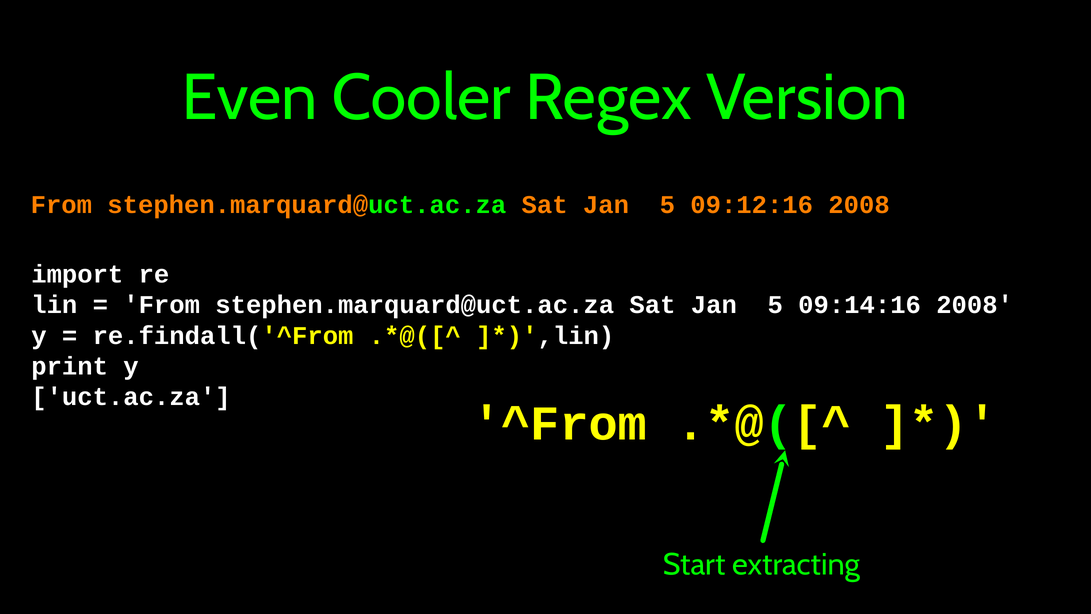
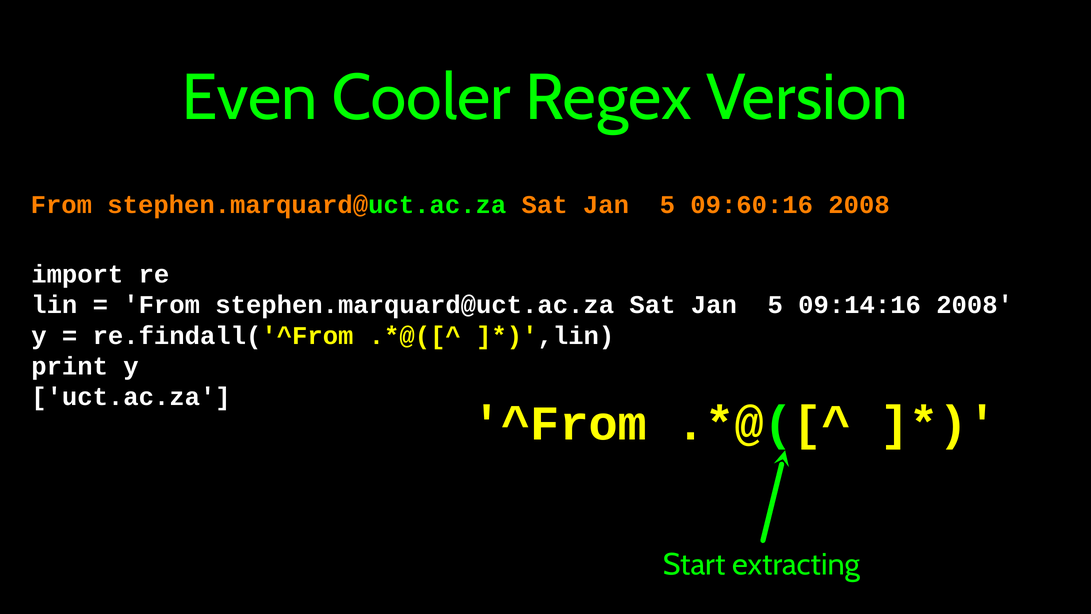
09:12:16: 09:12:16 -> 09:60:16 (752, 205)
